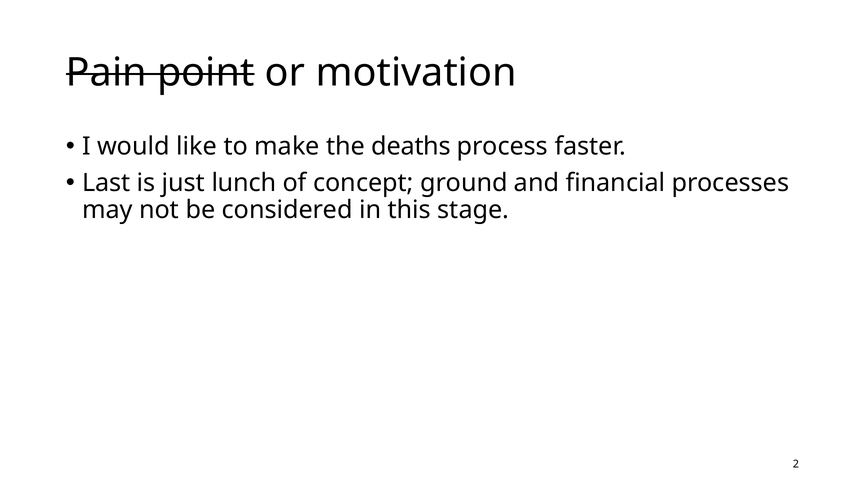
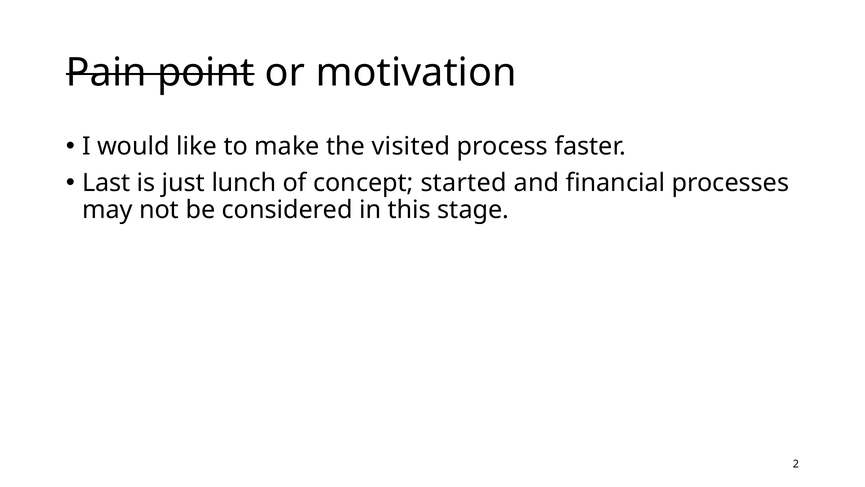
deaths: deaths -> visited (411, 146)
ground: ground -> started (464, 183)
